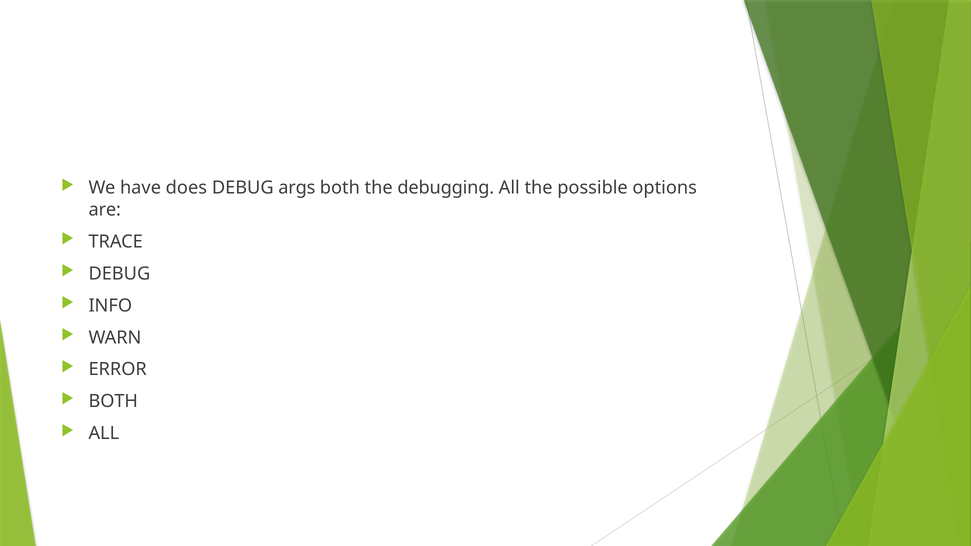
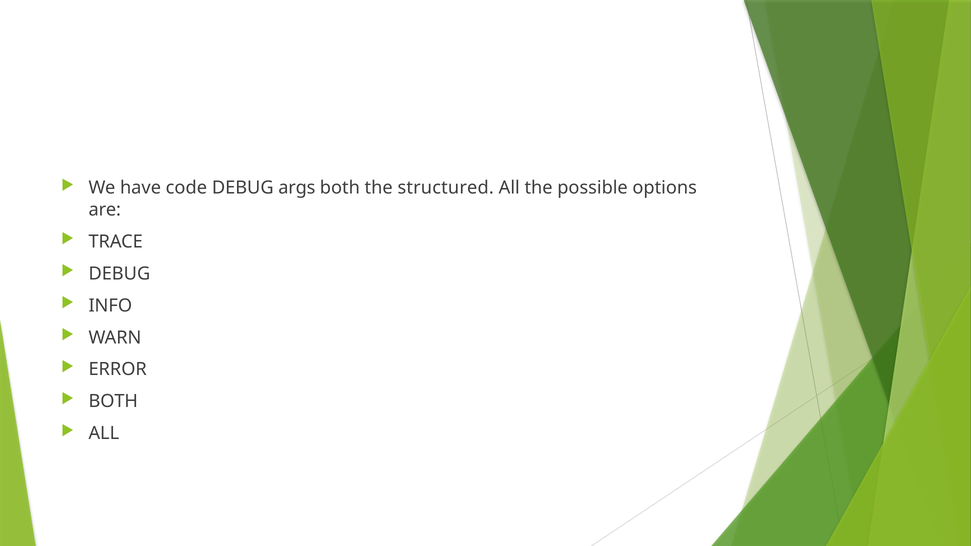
does: does -> code (186, 188)
debugging: debugging -> structured (446, 188)
